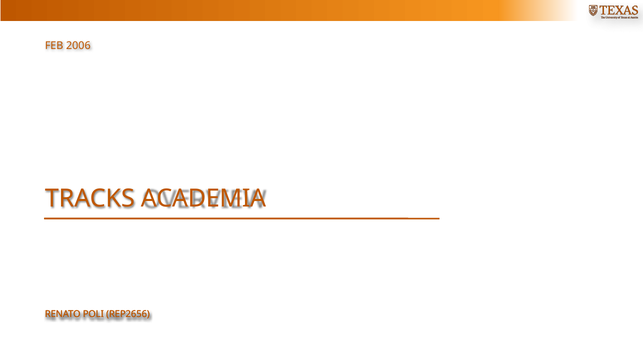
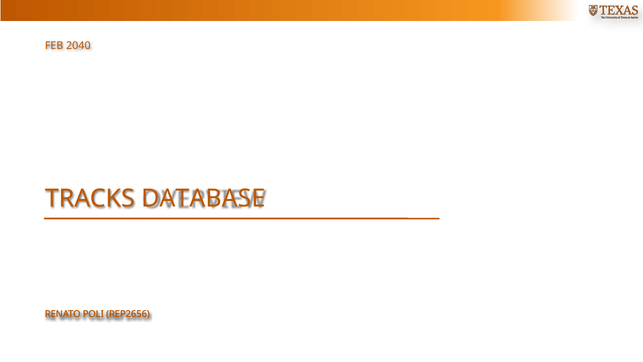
2006: 2006 -> 2040 (78, 46)
ACADEMIA: ACADEMIA -> DATABASE (203, 198)
